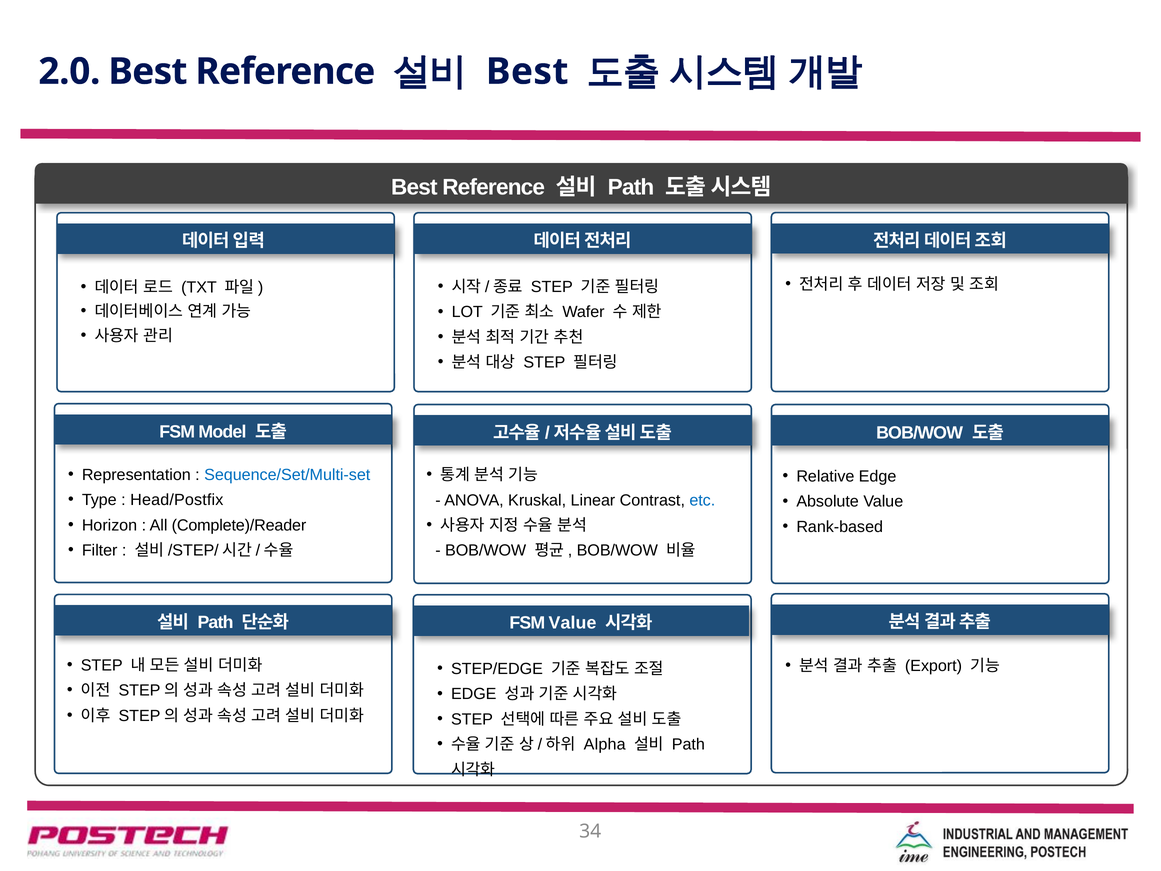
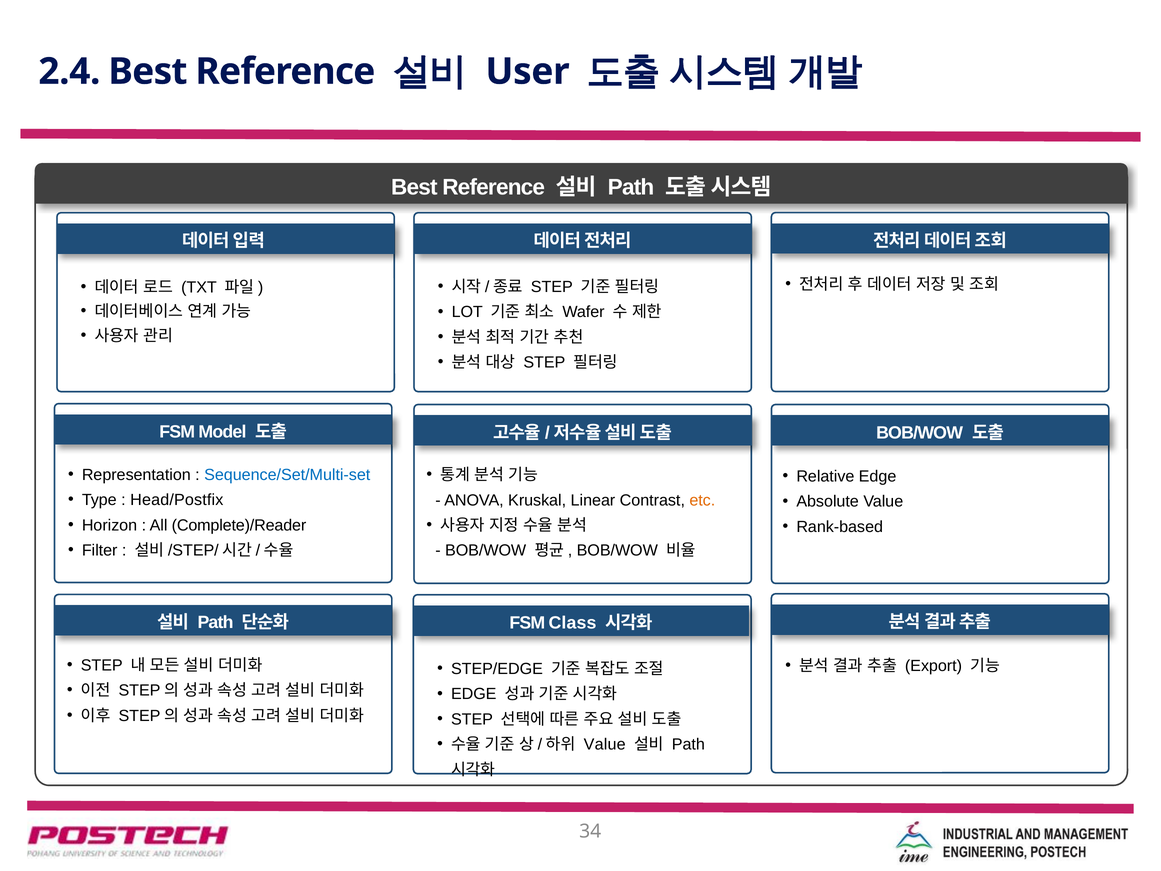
2.0: 2.0 -> 2.4 (69, 72)
Best: Best -> User (528, 72)
etc colour: blue -> orange (702, 500)
FSM Value: Value -> Class (572, 623)
Alpha: Alpha -> Value (605, 744)
